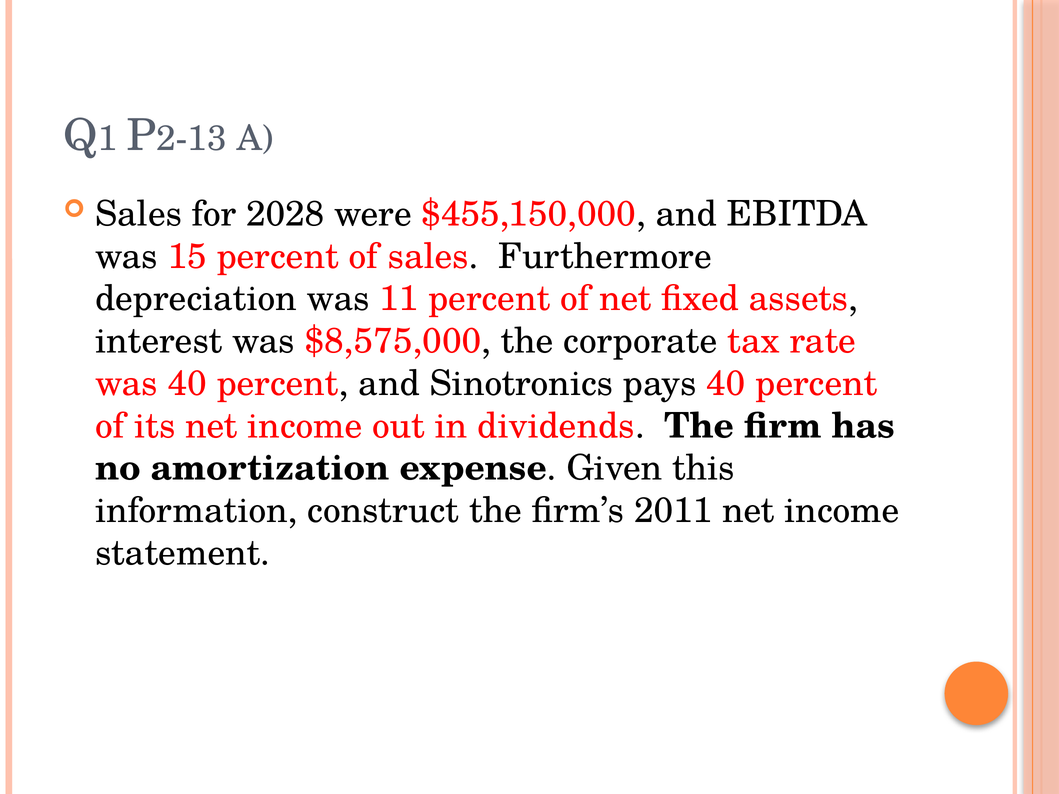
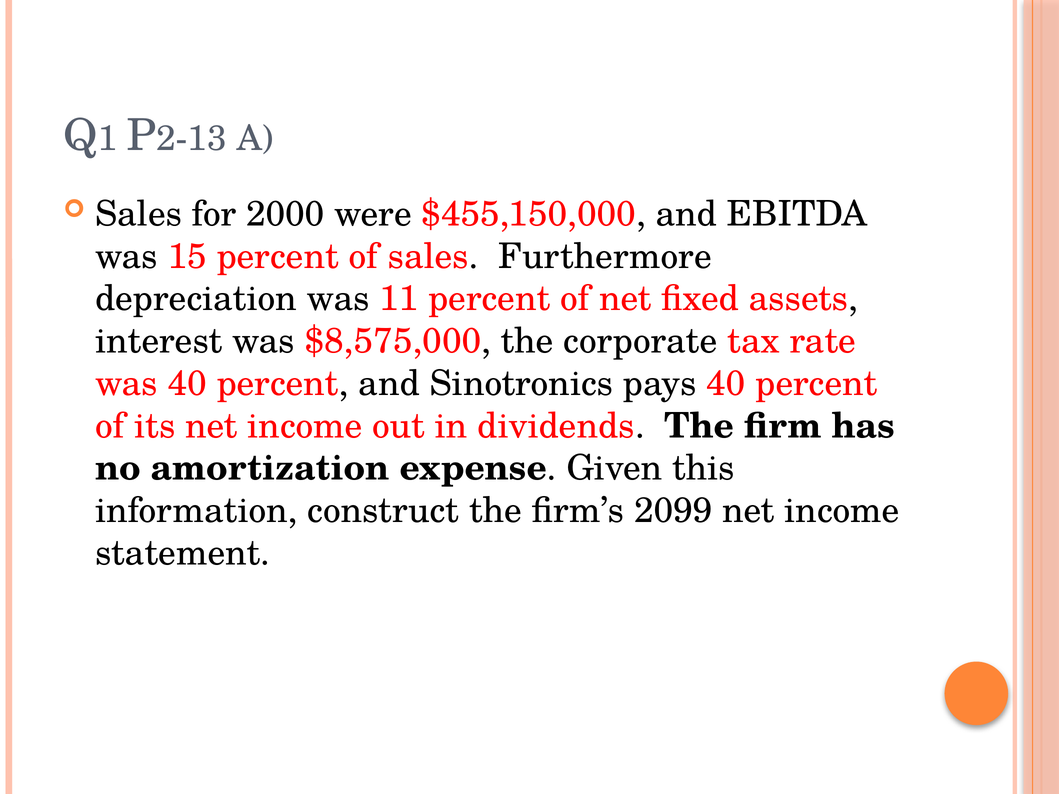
2028: 2028 -> 2000 (285, 214)
2011: 2011 -> 2099 (673, 511)
